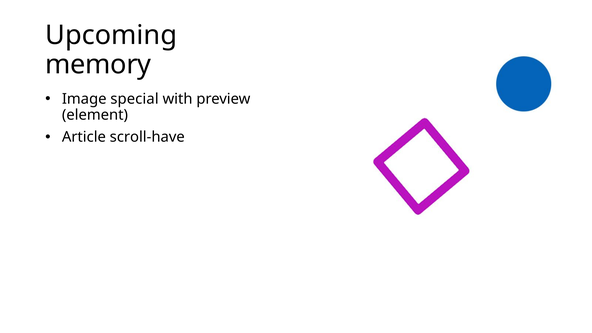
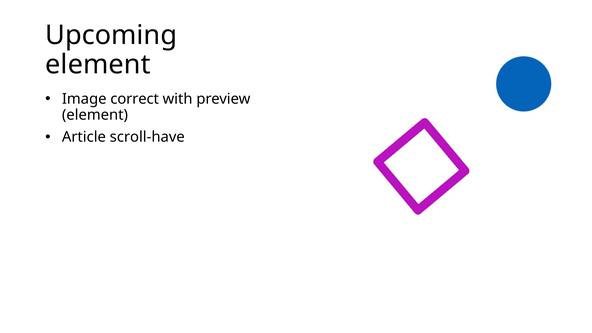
memory: memory -> element (98, 64)
special: special -> correct (135, 99)
